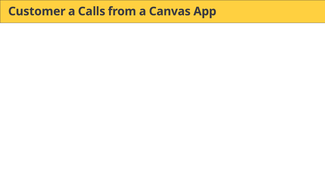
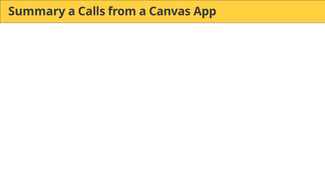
Customer: Customer -> Summary (37, 11)
